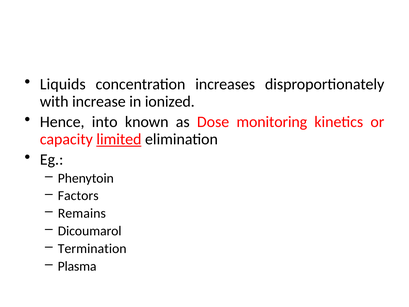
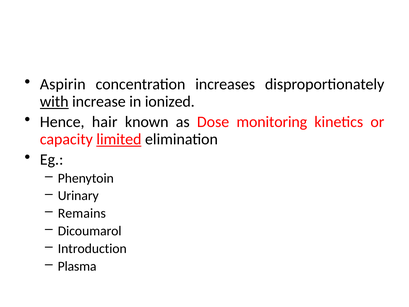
Liquids: Liquids -> Aspirin (63, 84)
with underline: none -> present (54, 101)
into: into -> hair (105, 122)
Factors: Factors -> Urinary (78, 196)
Termination: Termination -> Introduction (92, 248)
